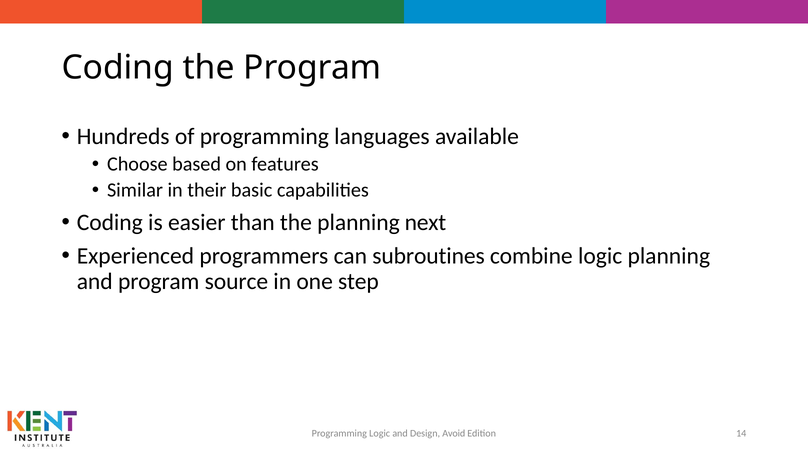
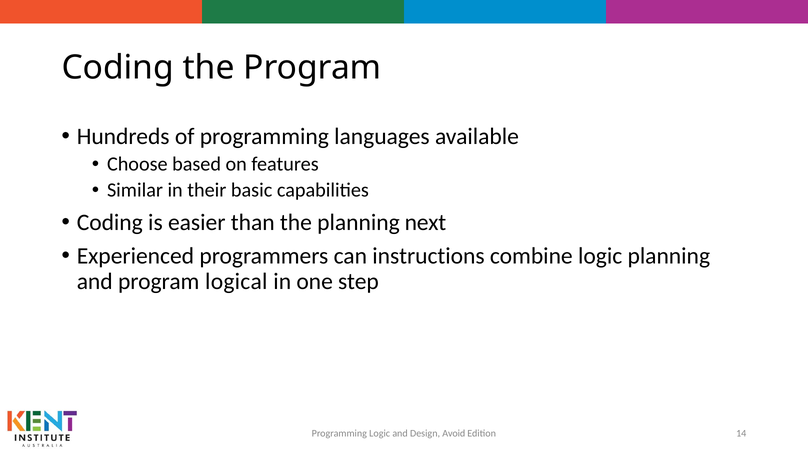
subroutines: subroutines -> instructions (428, 256)
source: source -> logical (236, 282)
